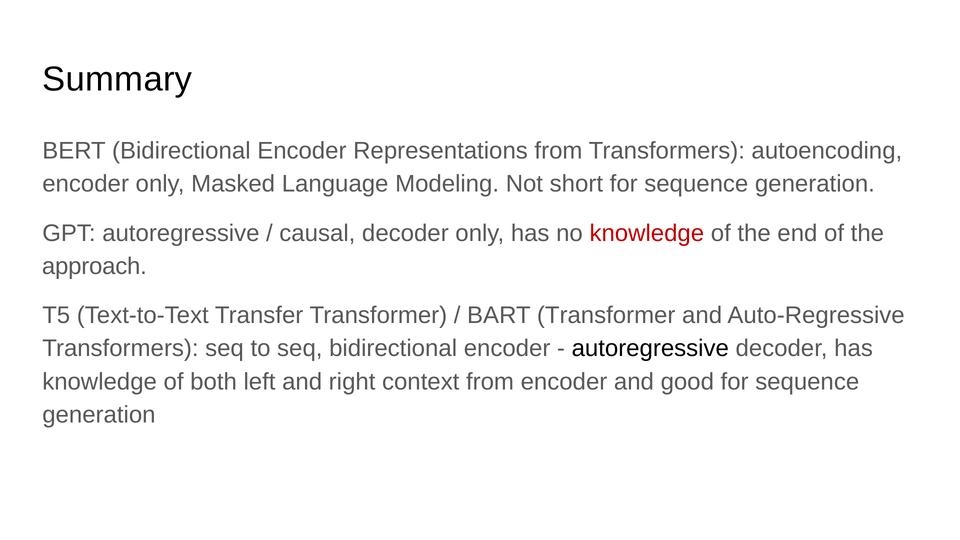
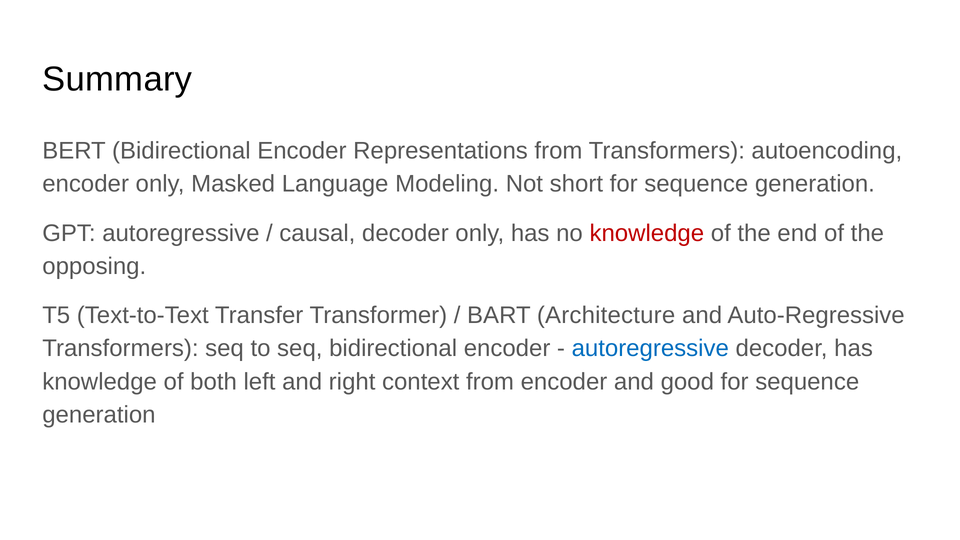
approach: approach -> opposing (94, 266)
BART Transformer: Transformer -> Architecture (606, 315)
autoregressive colour: black -> blue (650, 348)
